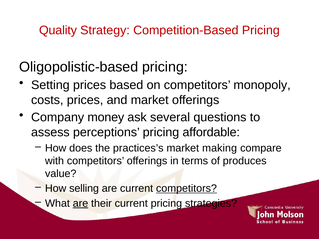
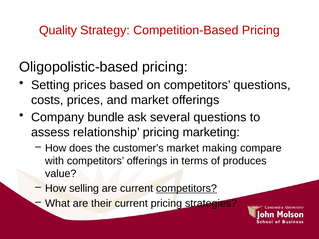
competitors monopoly: monopoly -> questions (262, 85)
money: money -> bundle (106, 118)
perceptions: perceptions -> relationship (106, 132)
affordable: affordable -> marketing (211, 132)
practices’s: practices’s -> customer’s (138, 148)
are underline: present -> none (80, 204)
